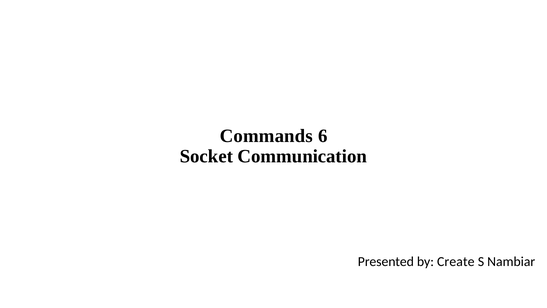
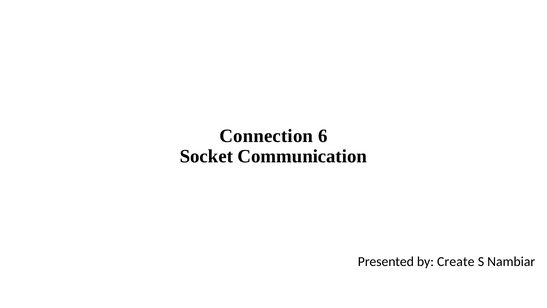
Commands: Commands -> Connection (266, 136)
